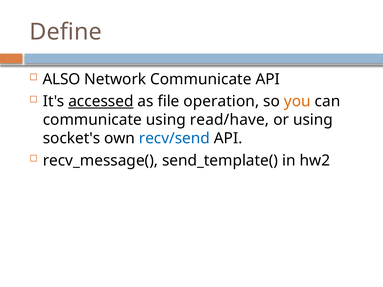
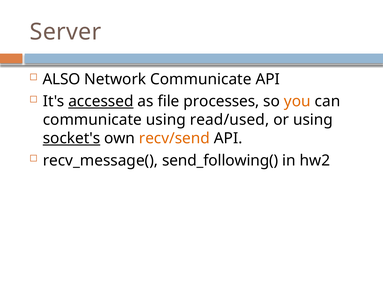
Define: Define -> Server (65, 32)
operation: operation -> processes (221, 101)
read/have: read/have -> read/used (229, 120)
socket's underline: none -> present (72, 139)
recv/send colour: blue -> orange (174, 139)
send_template(: send_template( -> send_following( (220, 161)
